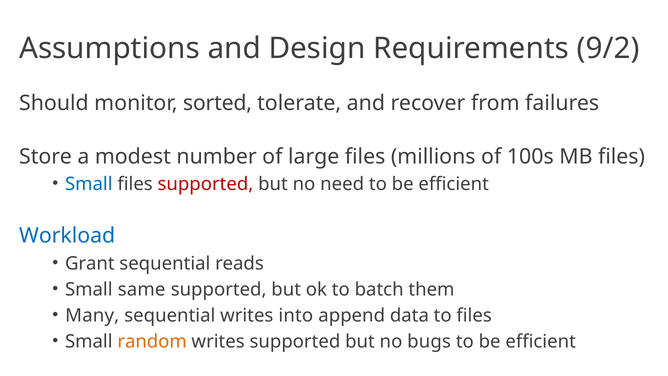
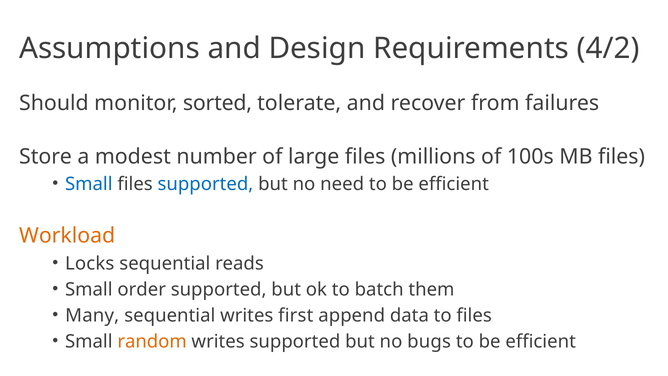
9/2: 9/2 -> 4/2 (608, 48)
supported colour: red -> blue (205, 184)
Workload colour: blue -> orange (67, 236)
Grant: Grant -> Locks (90, 263)
same: same -> order (142, 289)
into: into -> first (296, 315)
